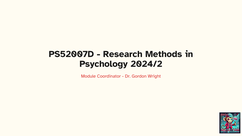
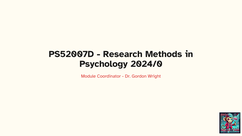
2024/2: 2024/2 -> 2024/0 (147, 64)
